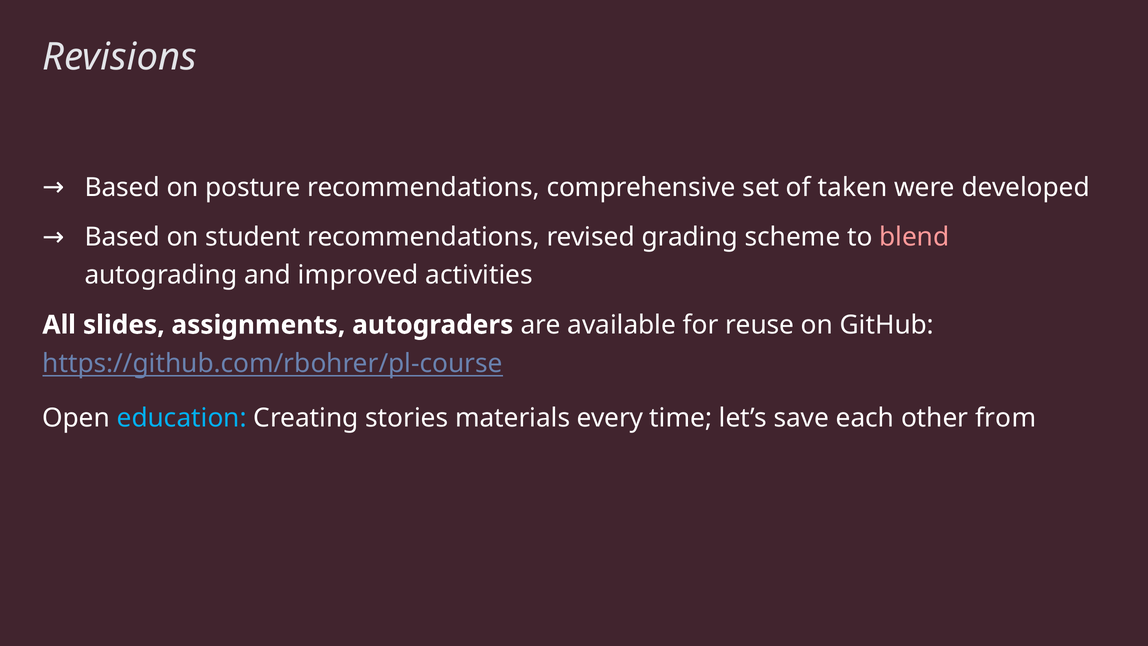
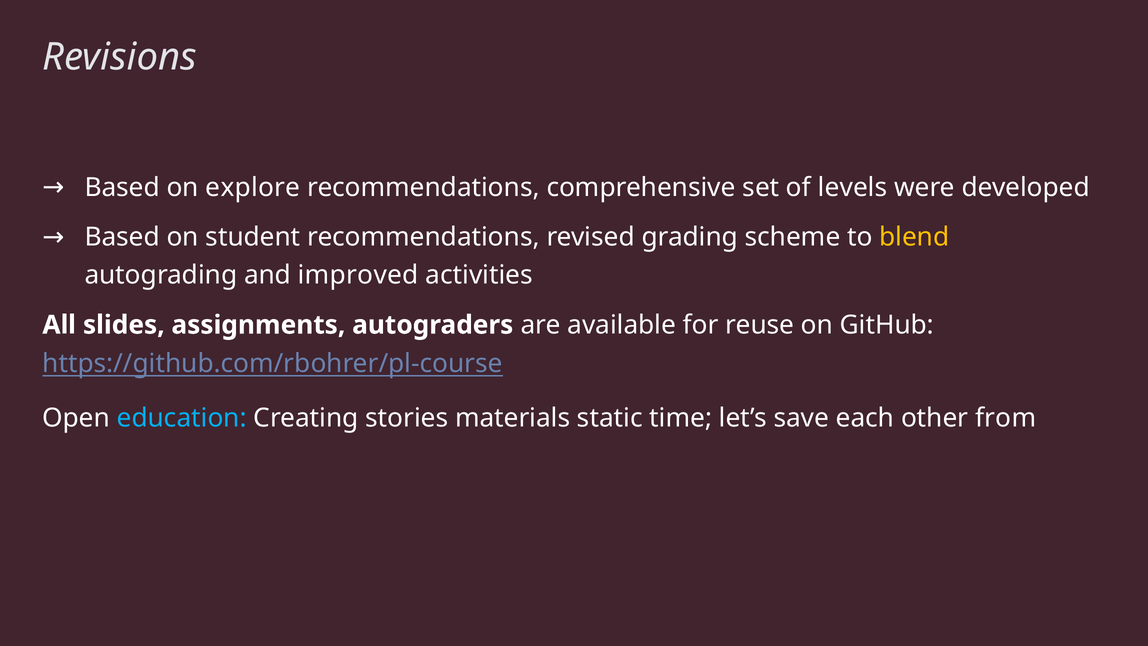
posture: posture -> explore (253, 187)
taken: taken -> levels (853, 187)
blend colour: pink -> yellow (914, 237)
every: every -> static (610, 418)
